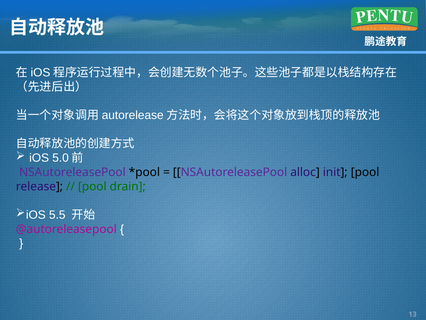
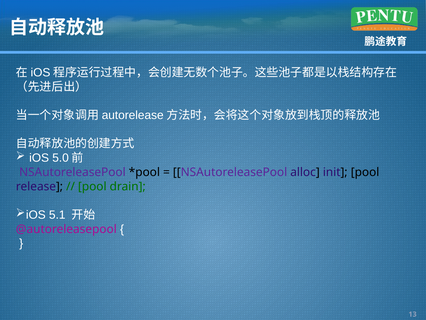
5.5: 5.5 -> 5.1 (57, 215)
